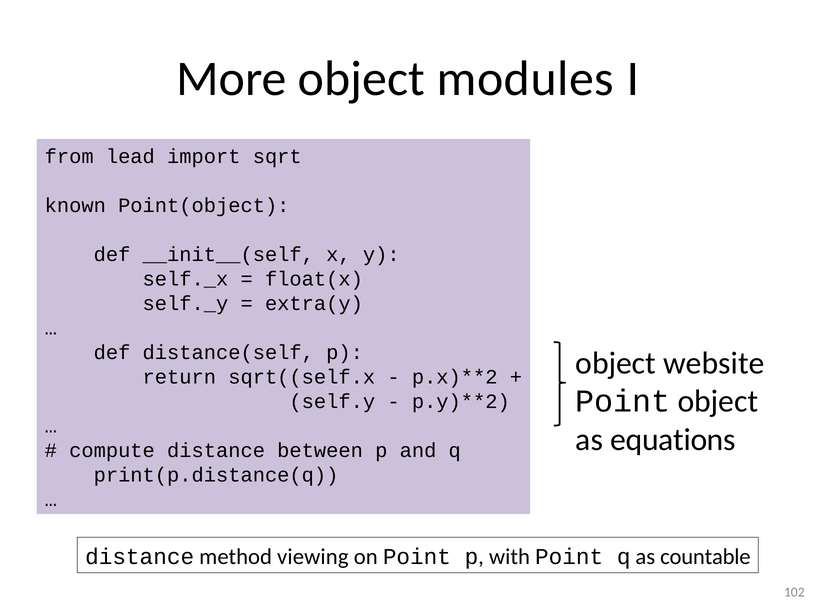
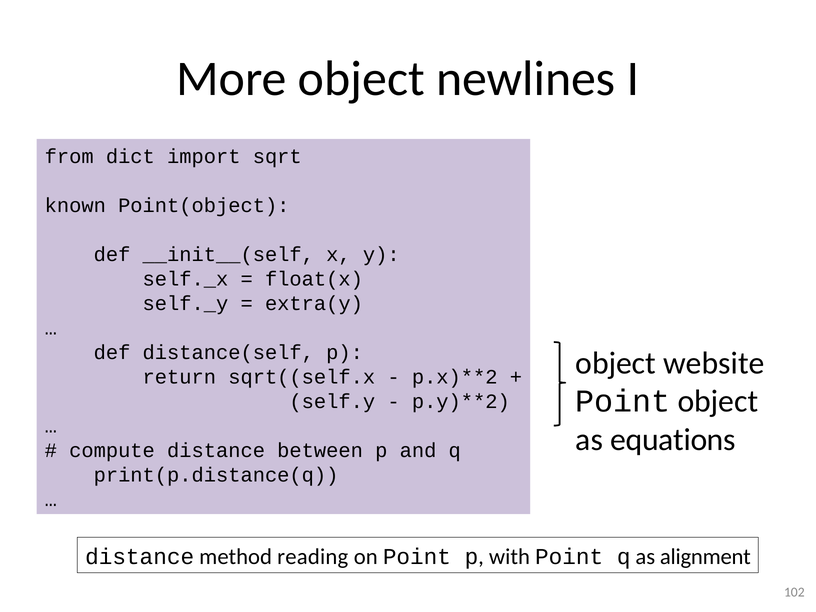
modules: modules -> newlines (526, 79)
lead: lead -> dict (130, 157)
viewing: viewing -> reading (313, 557)
countable: countable -> alignment (705, 557)
